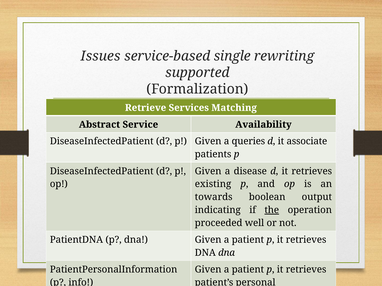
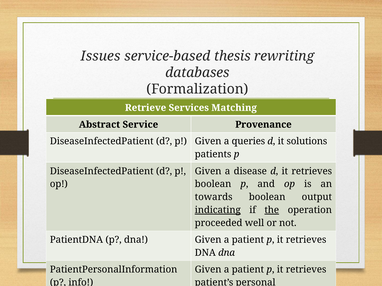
single: single -> thesis (232, 56)
supported: supported -> databases (198, 73)
Availability: Availability -> Provenance (263, 125)
associate: associate -> solutions (307, 142)
existing: existing -> boolean (213, 184)
indicating underline: none -> present (218, 210)
